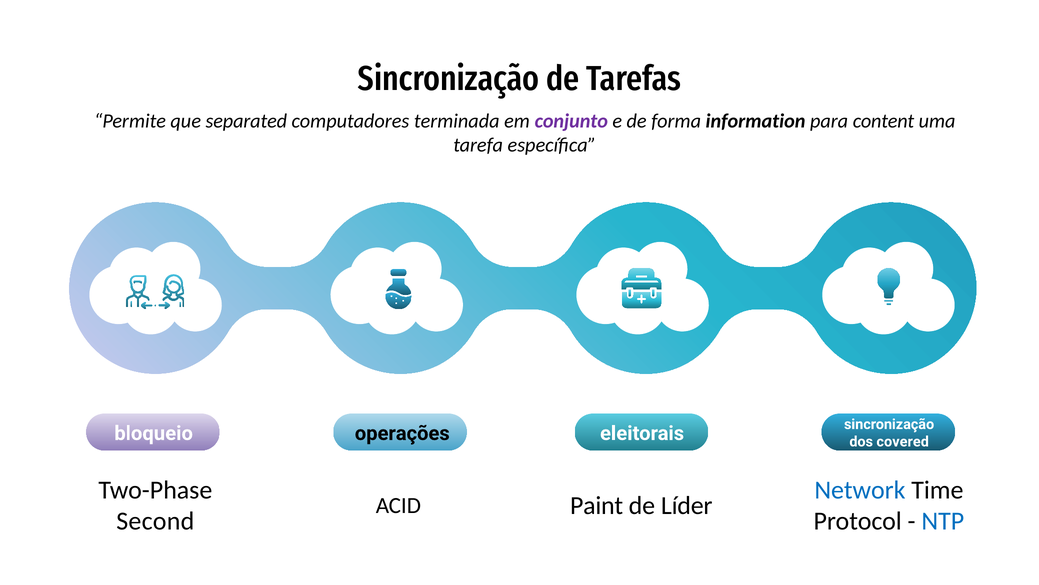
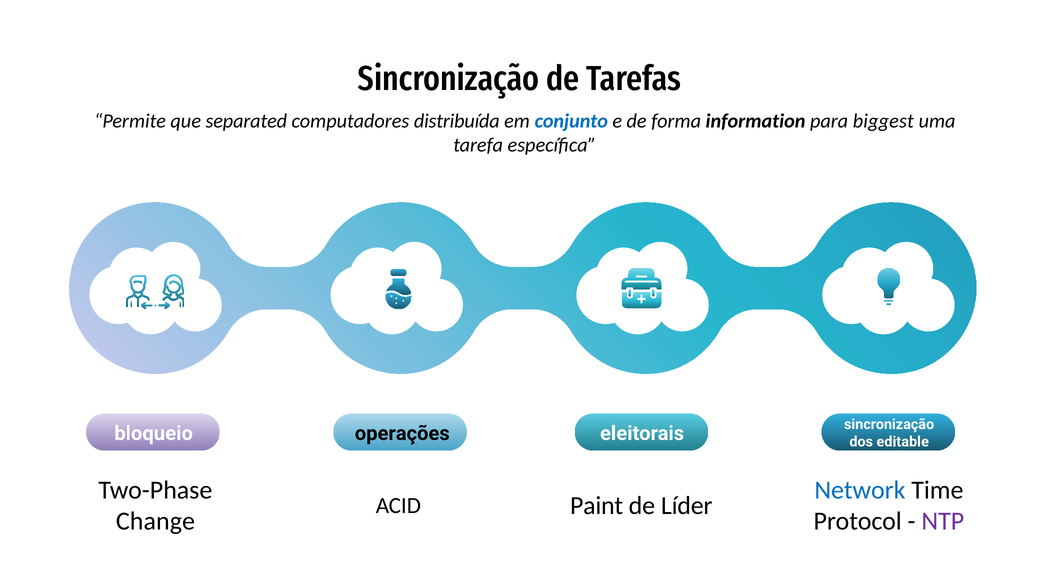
terminada: terminada -> distribuída (457, 121)
conjunto colour: purple -> blue (571, 121)
content: content -> biggest (883, 121)
covered: covered -> editable (903, 441)
Second: Second -> Change (155, 521)
NTP colour: blue -> purple (943, 521)
